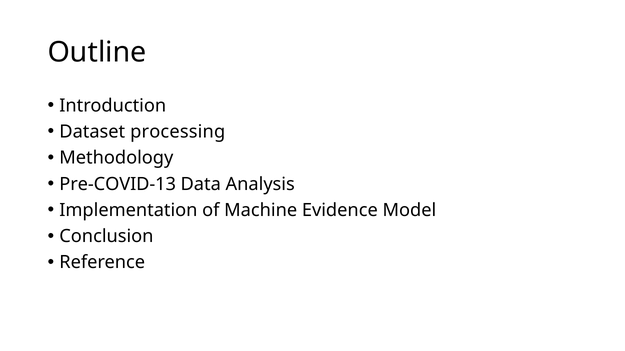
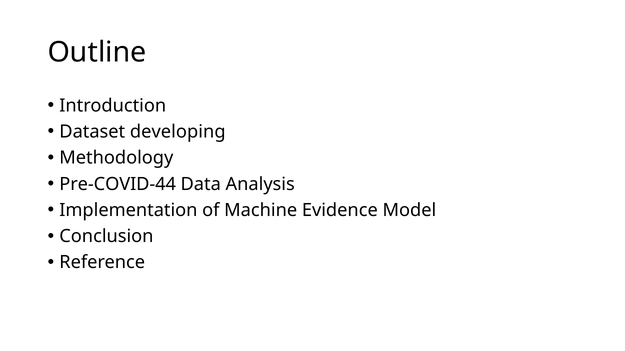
processing: processing -> developing (178, 132)
Pre-COVID-13: Pre-COVID-13 -> Pre-COVID-44 (118, 184)
